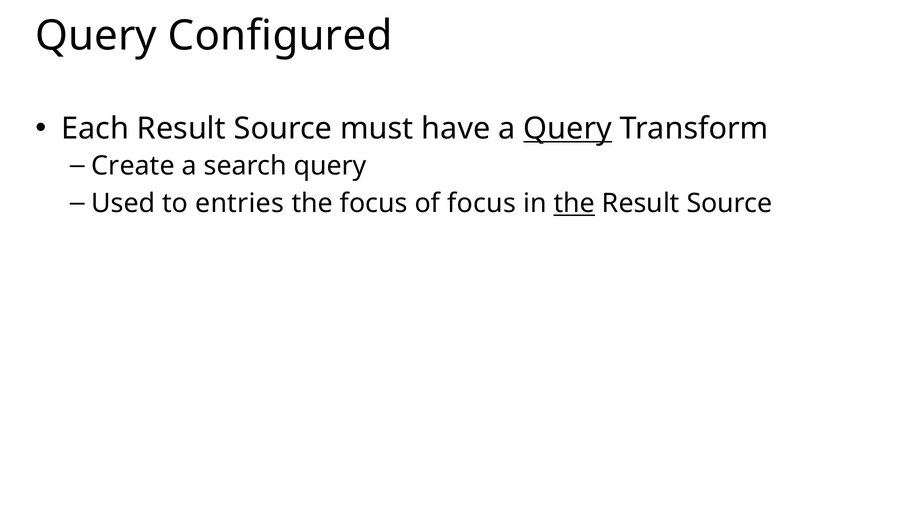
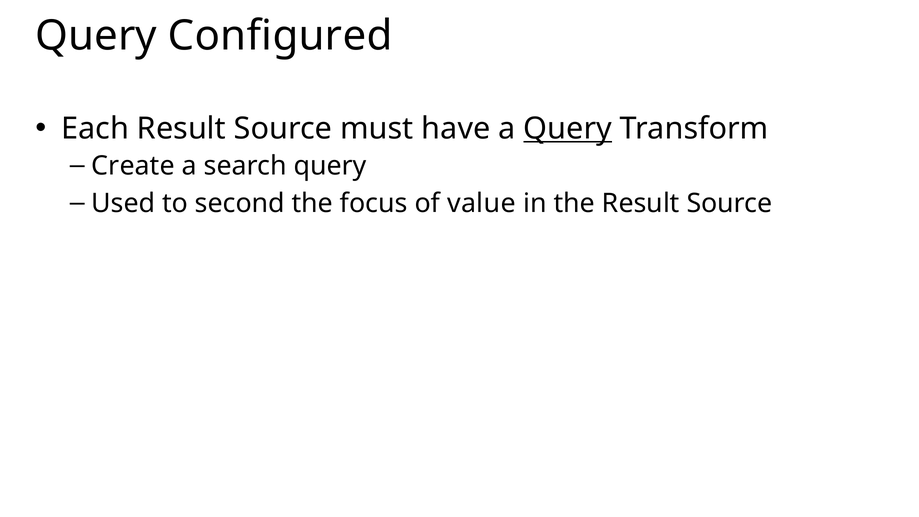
entries: entries -> second (240, 204)
of focus: focus -> value (481, 204)
the underline: present -> none (574, 204)
